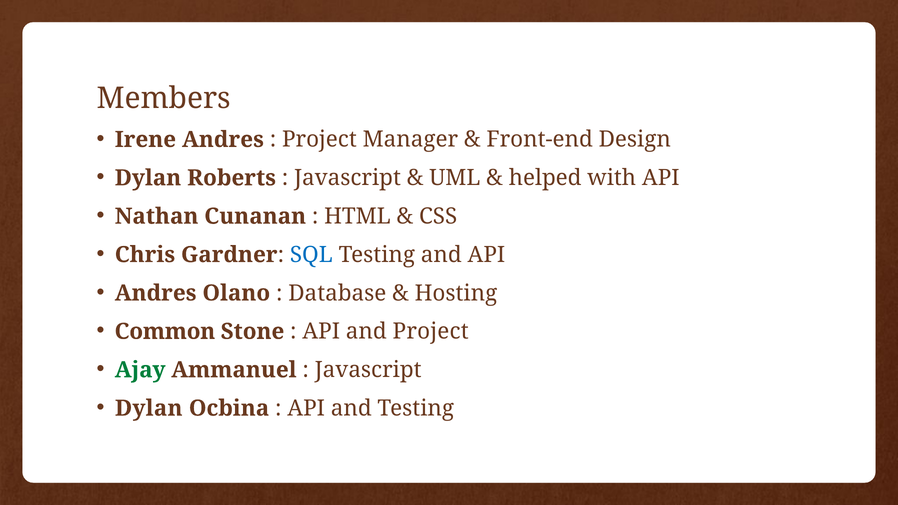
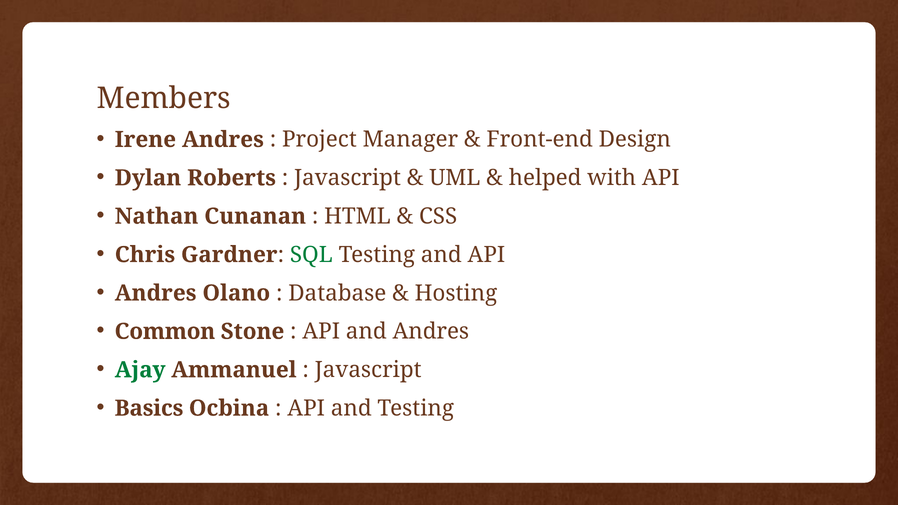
SQL colour: blue -> green (311, 255)
and Project: Project -> Andres (431, 332)
Dylan: Dylan -> Basics (149, 408)
